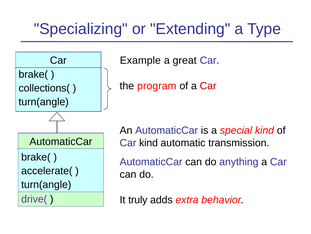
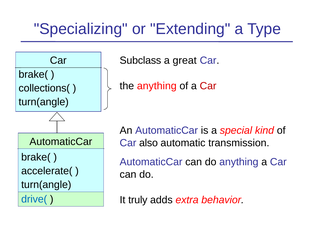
Example: Example -> Subclass (140, 60)
the program: program -> anything (157, 86)
Car kind: kind -> also (148, 143)
drive( colour: purple -> blue (34, 199)
